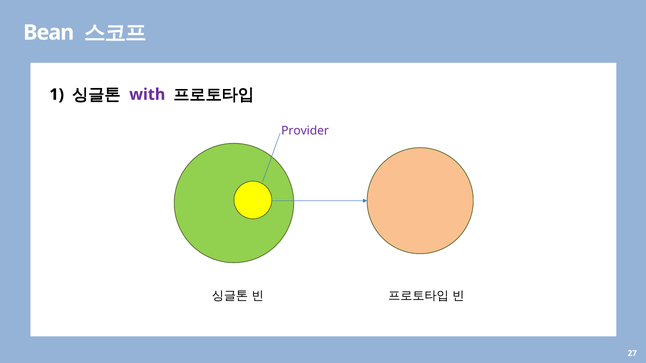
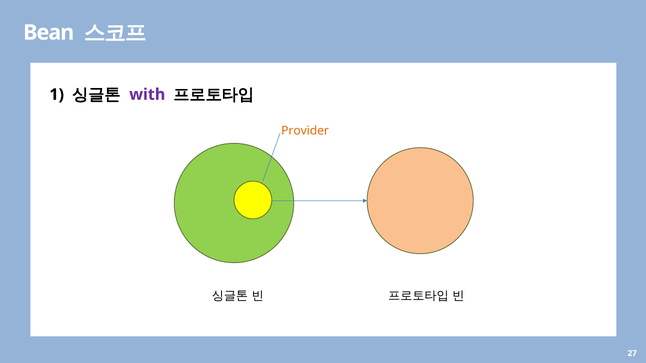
Provider colour: purple -> orange (305, 131)
